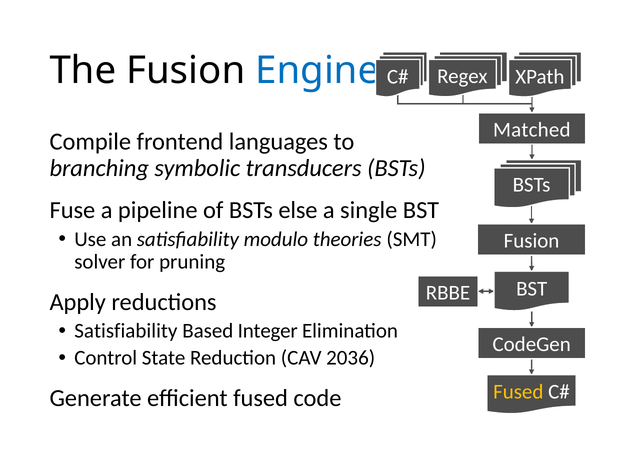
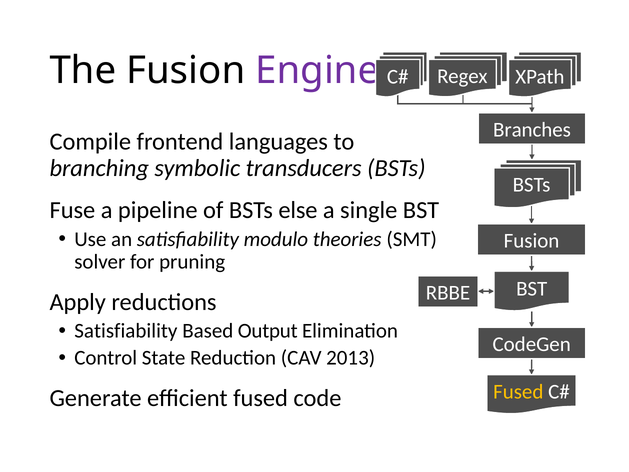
Engine colour: blue -> purple (317, 70)
Matched: Matched -> Branches (532, 130)
Integer: Integer -> Output (268, 331)
2036: 2036 -> 2013 (351, 358)
